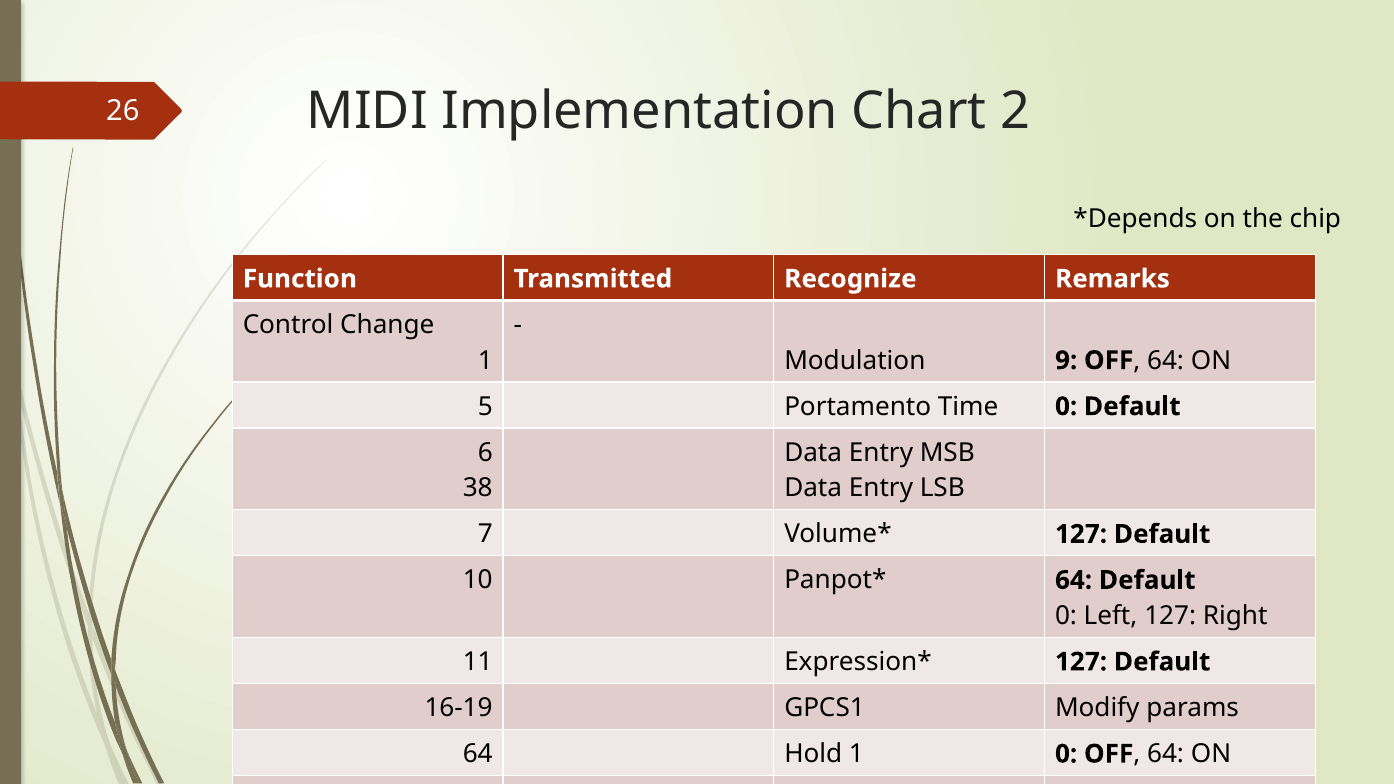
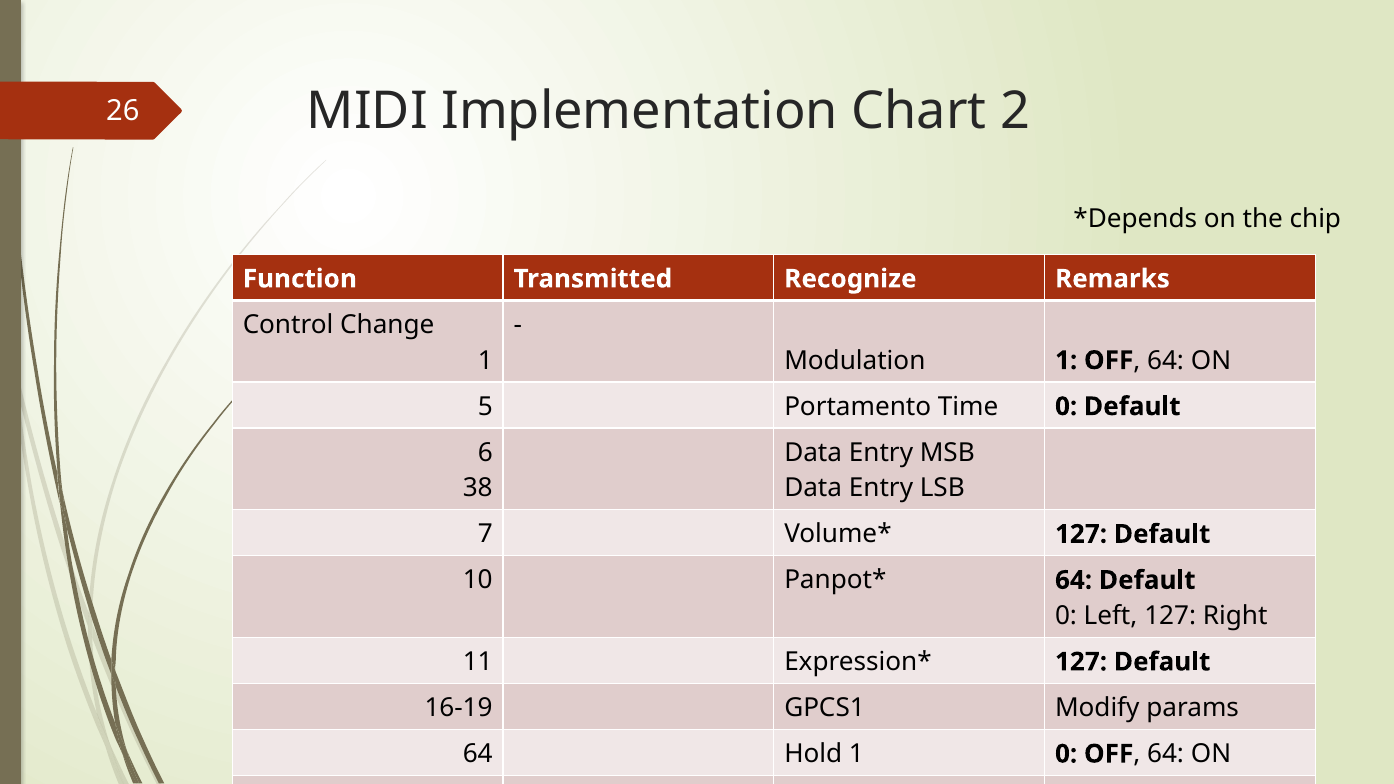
Modulation 9: 9 -> 1 (1066, 361)
